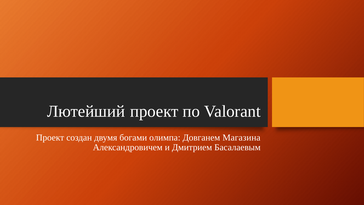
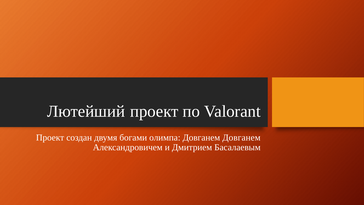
Довганем Магазина: Магазина -> Довганем (241, 137)
